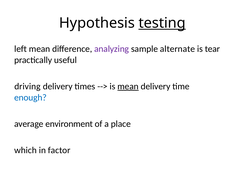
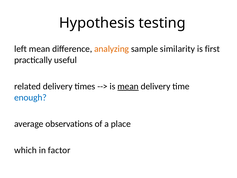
testing underline: present -> none (162, 23)
analyzing colour: purple -> orange (112, 49)
alternate: alternate -> similarity (177, 49)
tear: tear -> first (212, 49)
driving: driving -> related (28, 86)
environment: environment -> observations (69, 124)
